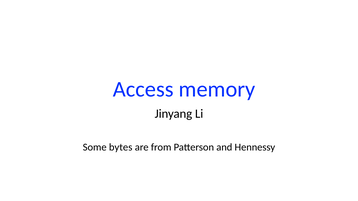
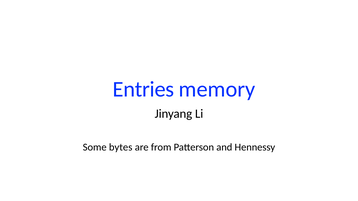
Access: Access -> Entries (143, 89)
